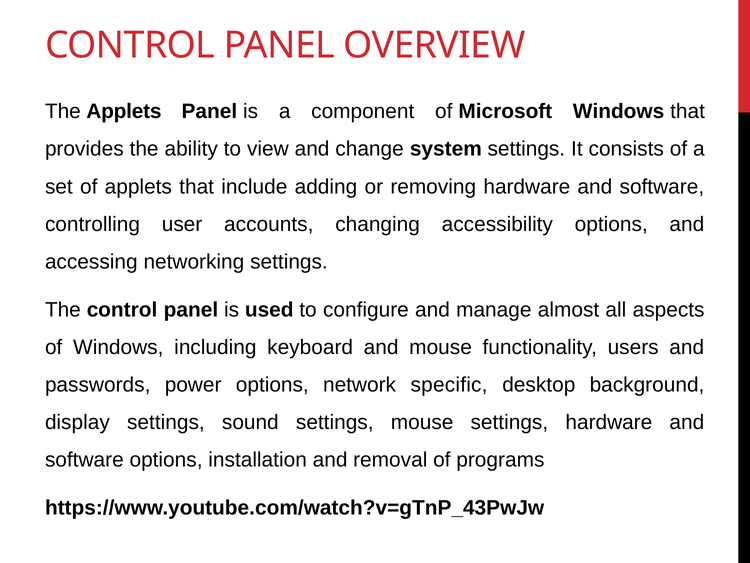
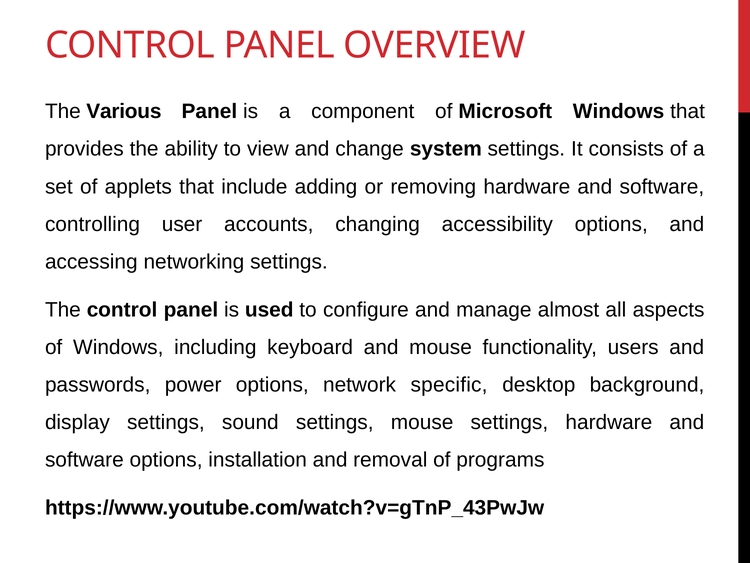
The Applets: Applets -> Various (124, 111)
